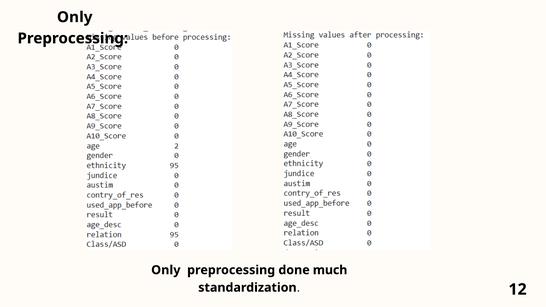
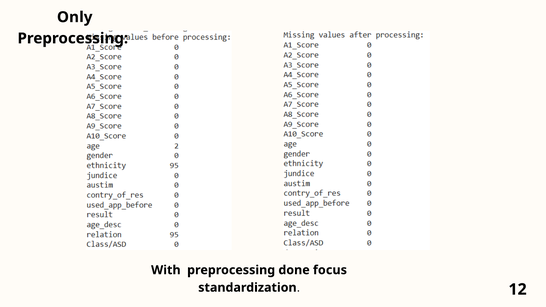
Only: Only -> With (166, 270)
much: much -> focus (330, 270)
